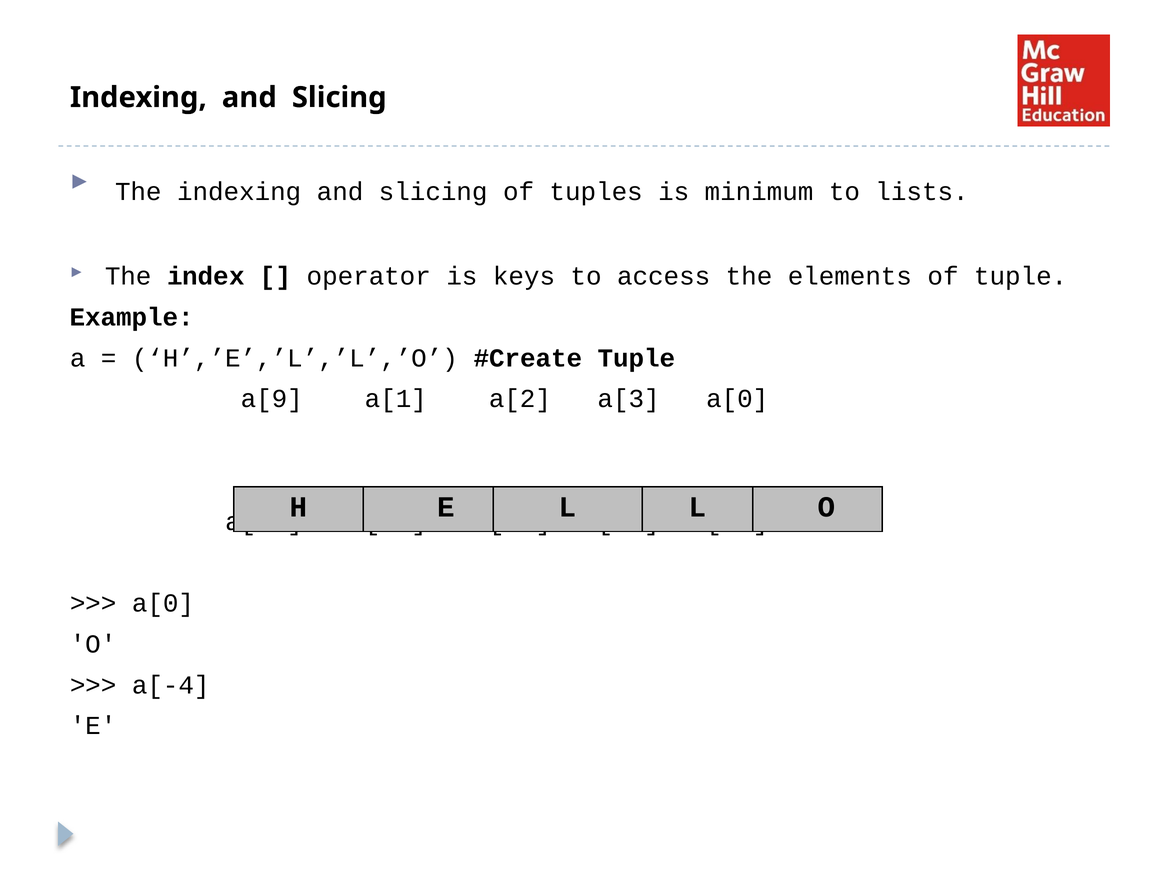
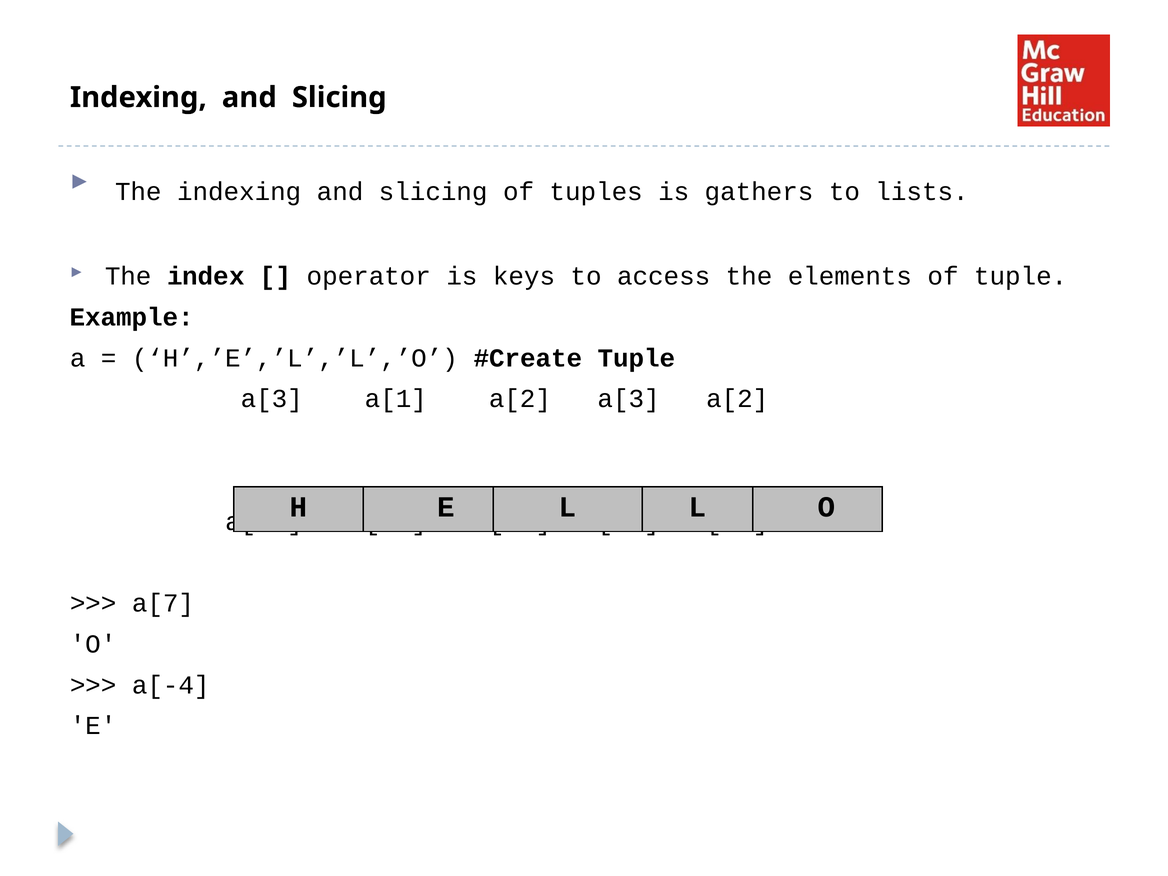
minimum: minimum -> gathers (759, 192)
a[9: a[9 -> a[3 (272, 399)
a[3 a[0: a[0 -> a[2 (737, 399)
a[0: a[0 -> a[7 (163, 603)
